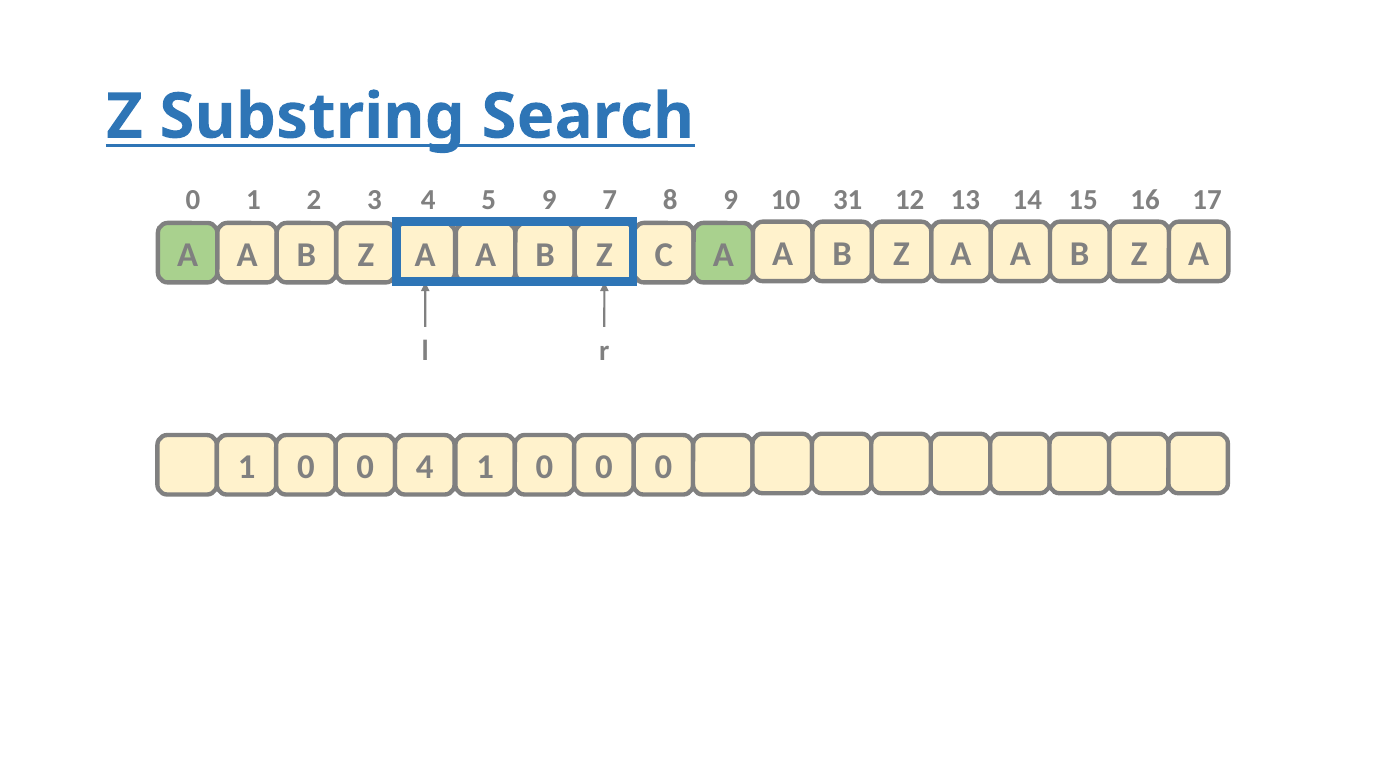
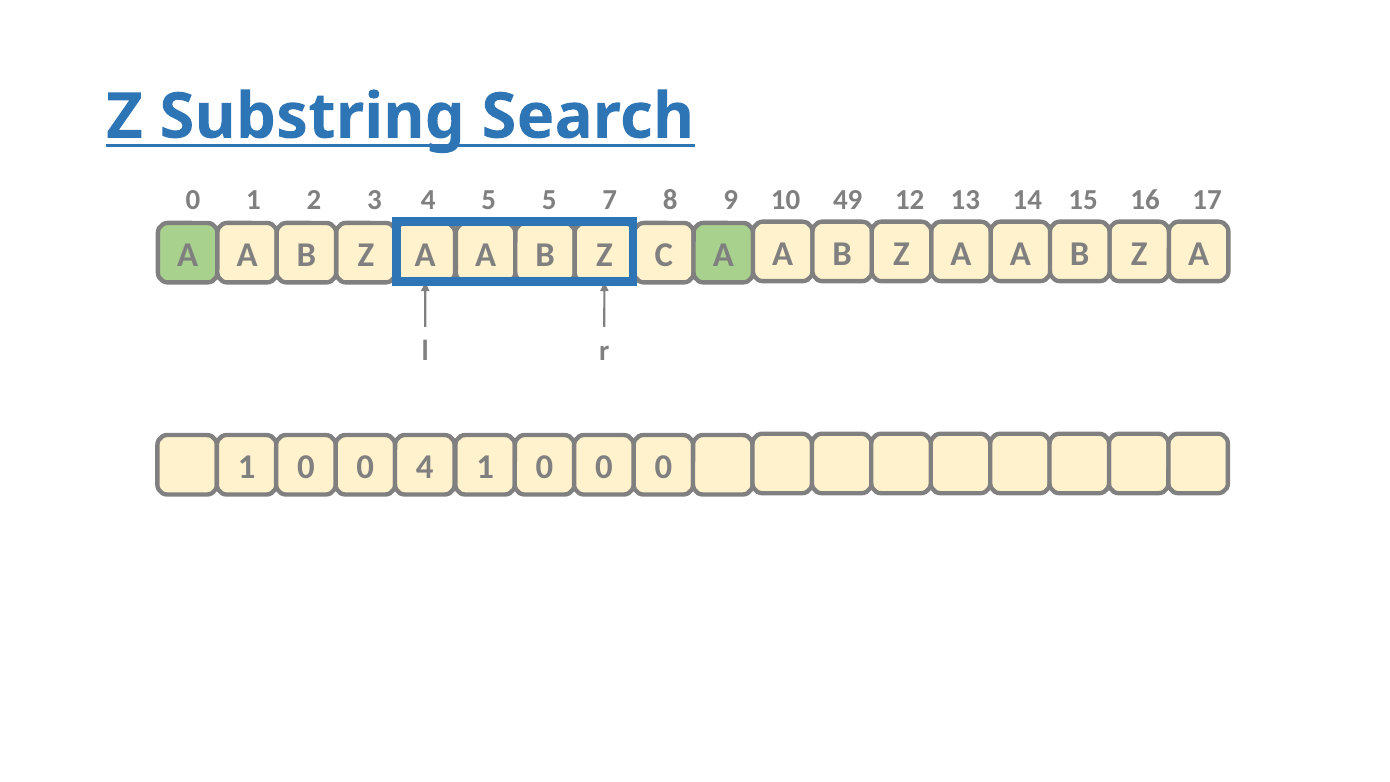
5 9: 9 -> 5 (549, 200)
31: 31 -> 49 (848, 200)
